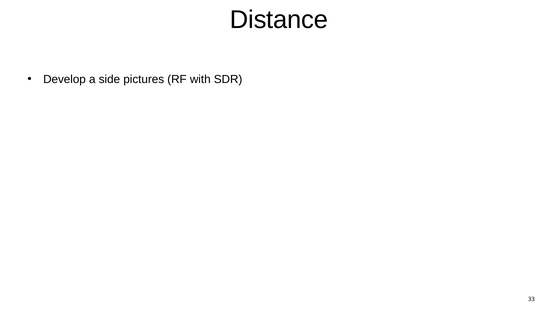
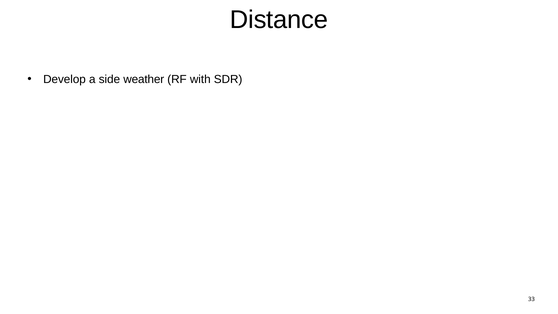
pictures: pictures -> weather (144, 79)
